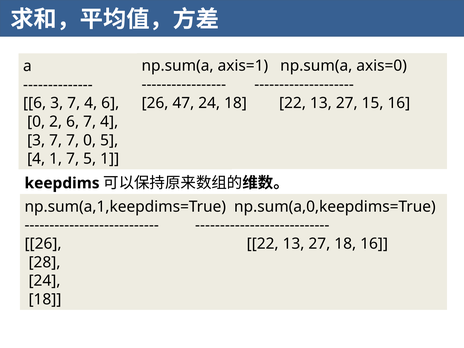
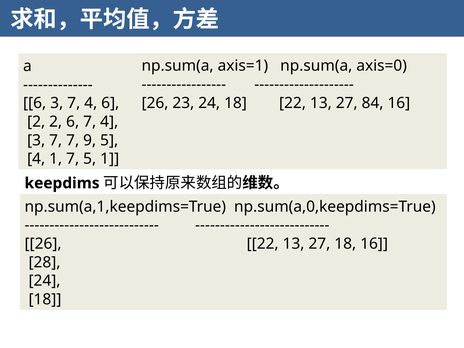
47: 47 -> 23 (183, 103)
15: 15 -> 84 (373, 103)
0: 0 -> 2 (36, 122)
7 0: 0 -> 9 (90, 140)
